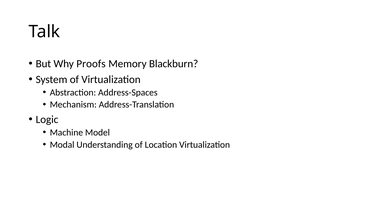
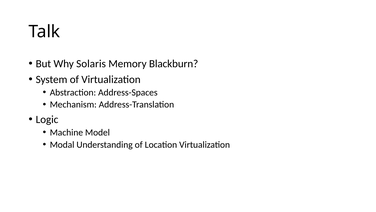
Proofs: Proofs -> Solaris (91, 64)
